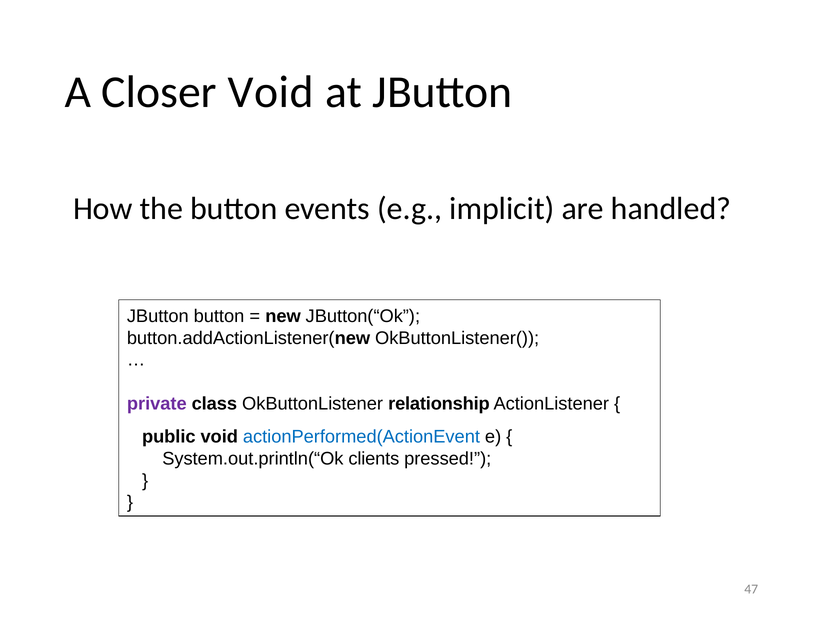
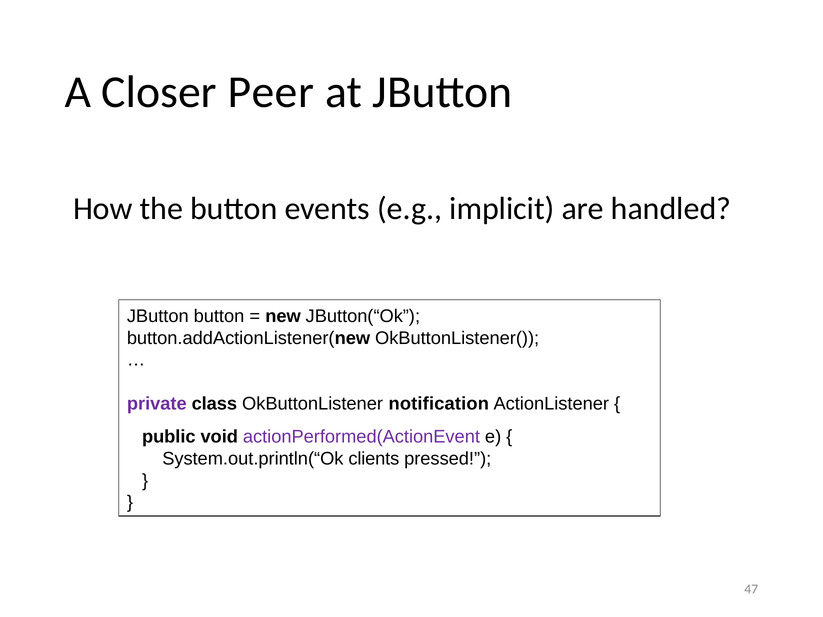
Closer Void: Void -> Peer (271, 92)
relationship: relationship -> notification (439, 404)
actionPerformed(ActionEvent colour: blue -> purple (361, 437)
